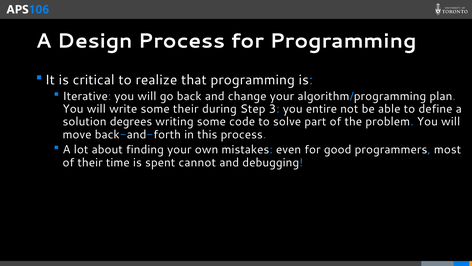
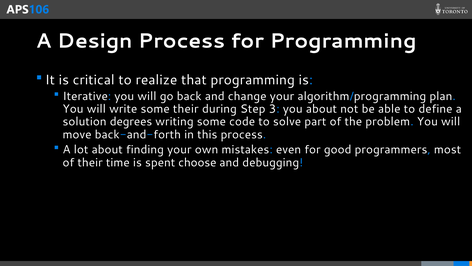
you entire: entire -> about (321, 109)
cannot: cannot -> choose (197, 162)
